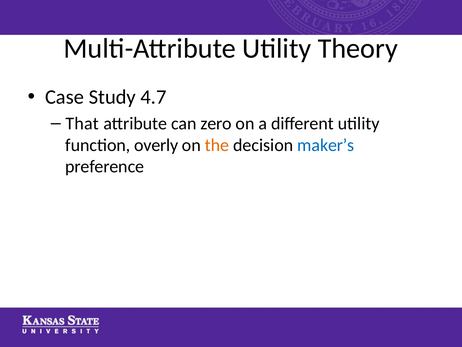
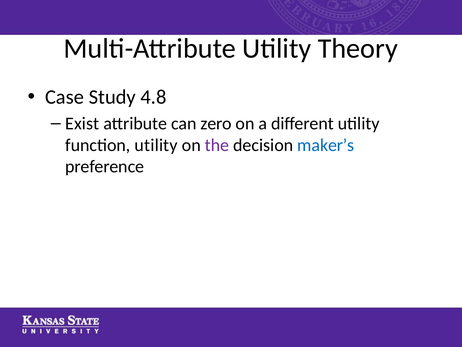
4.7: 4.7 -> 4.8 (154, 97)
That: That -> Exist (82, 123)
function overly: overly -> utility (156, 145)
the colour: orange -> purple (217, 145)
